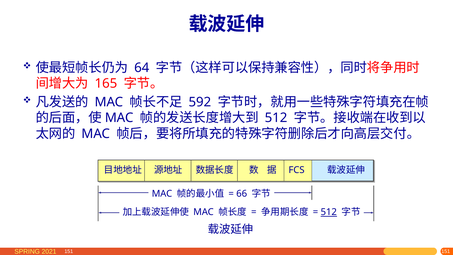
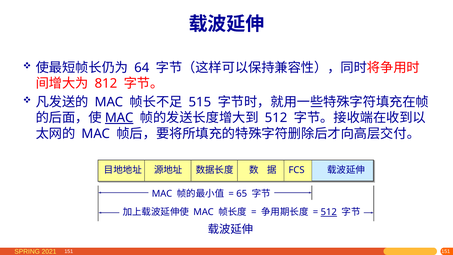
165: 165 -> 812 (106, 83)
592: 592 -> 515 (200, 102)
MAC underline: none -> present (119, 118)
66: 66 -> 65 (242, 194)
